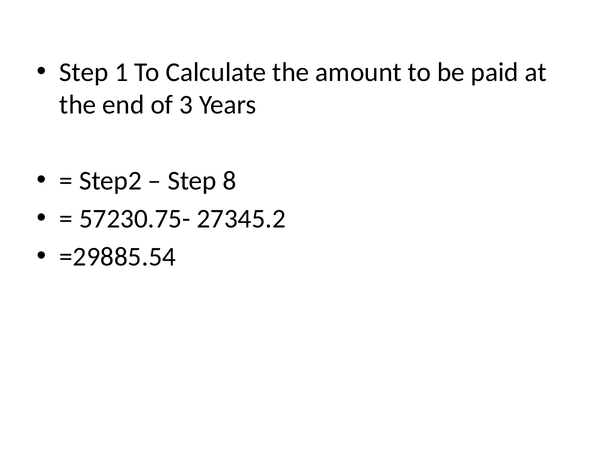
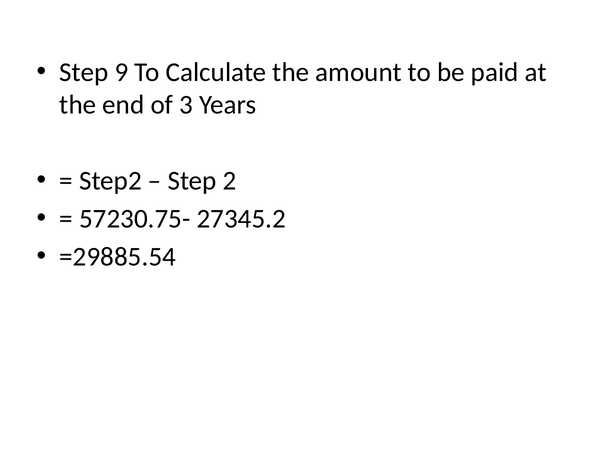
1: 1 -> 9 (121, 72)
8: 8 -> 2 (230, 181)
